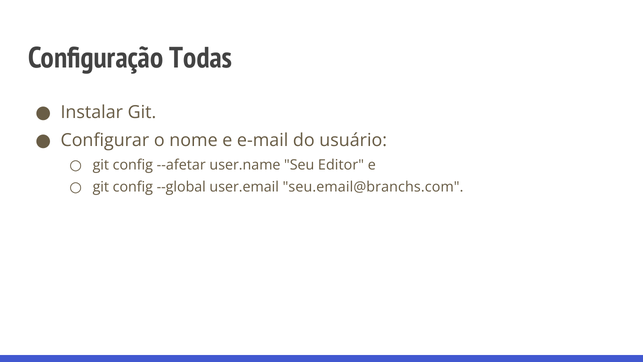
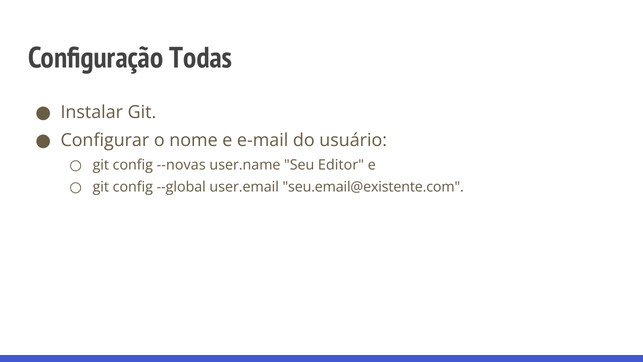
--afetar: --afetar -> --novas (181, 165)
seu.email@branchs.com: seu.email@branchs.com -> seu.email@existente.com (373, 187)
